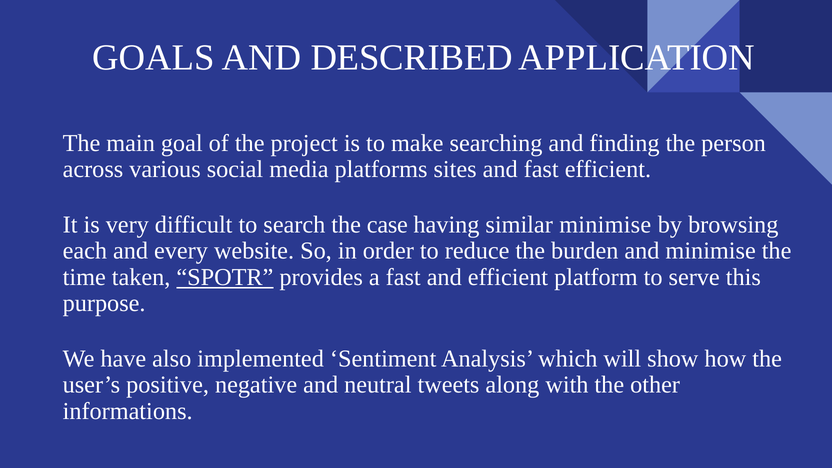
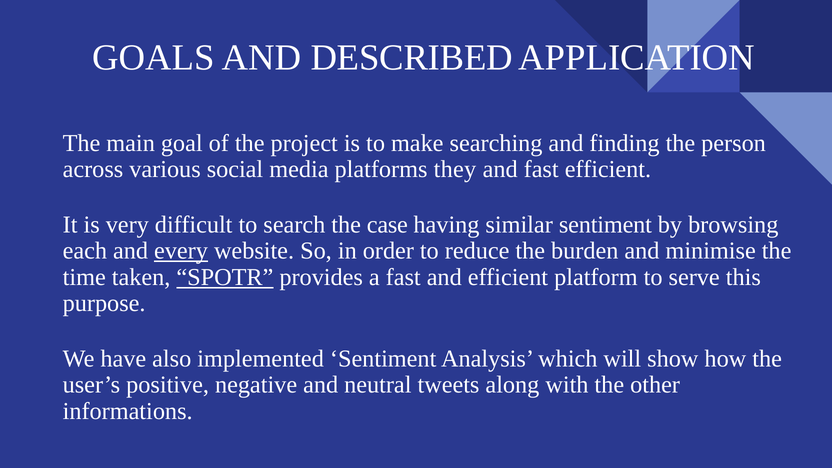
sites: sites -> they (455, 169)
similar minimise: minimise -> sentiment (605, 225)
every underline: none -> present (181, 251)
